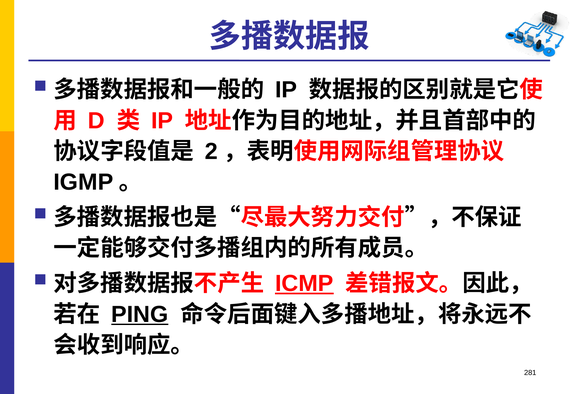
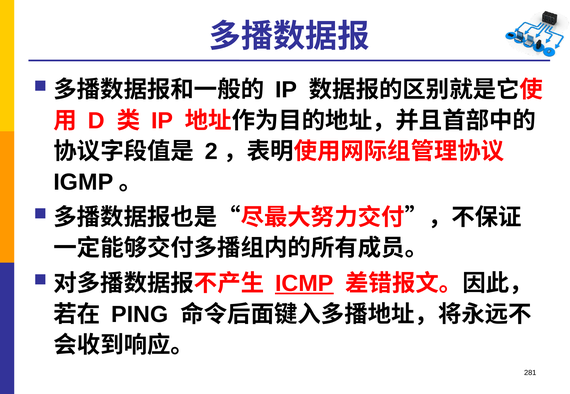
PING underline: present -> none (140, 315)
